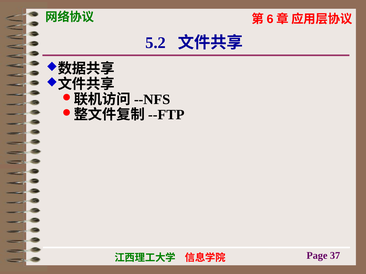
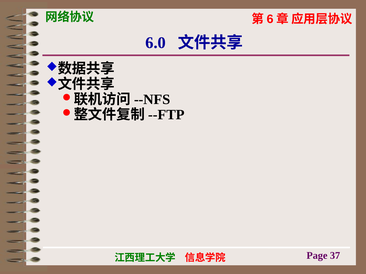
5.2: 5.2 -> 6.0 (156, 43)
